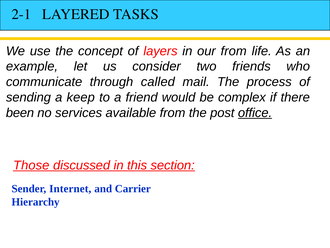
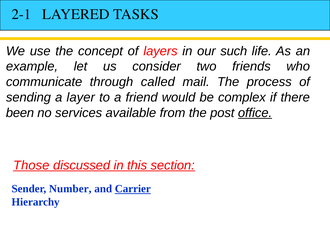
our from: from -> such (234, 51)
keep: keep -> layer (81, 97)
Internet: Internet -> Number (70, 188)
Carrier underline: none -> present (133, 188)
